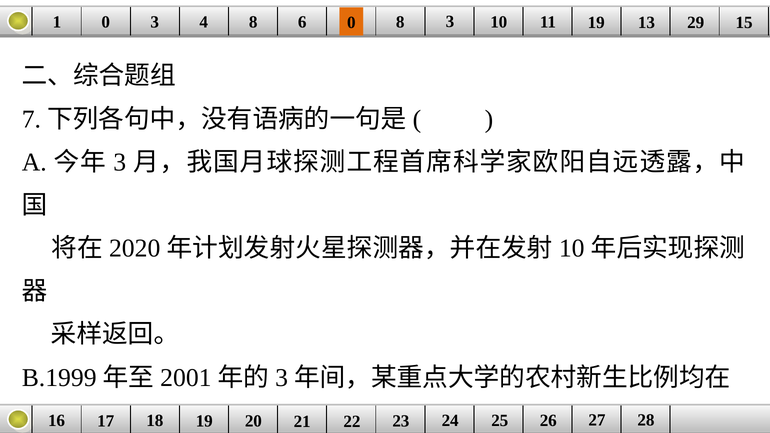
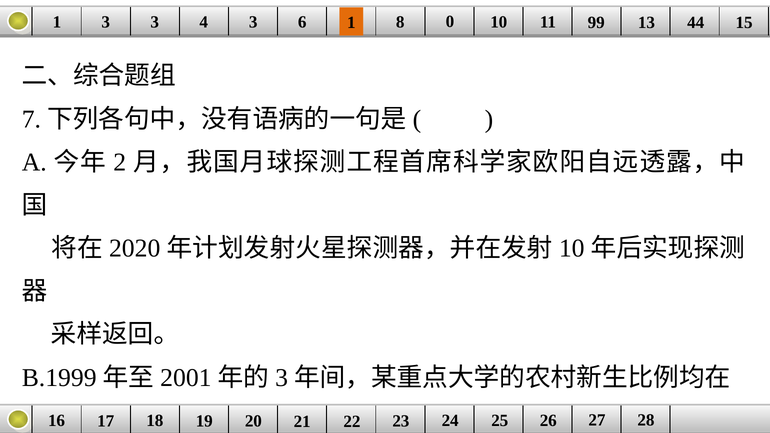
1 0: 0 -> 3 (106, 22)
4 8: 8 -> 3 (253, 22)
6 0: 0 -> 1 (351, 23)
8 3: 3 -> 0 (450, 22)
11 19: 19 -> 99 (596, 22)
29: 29 -> 44 (696, 23)
3: 3 -> 2 (120, 162)
